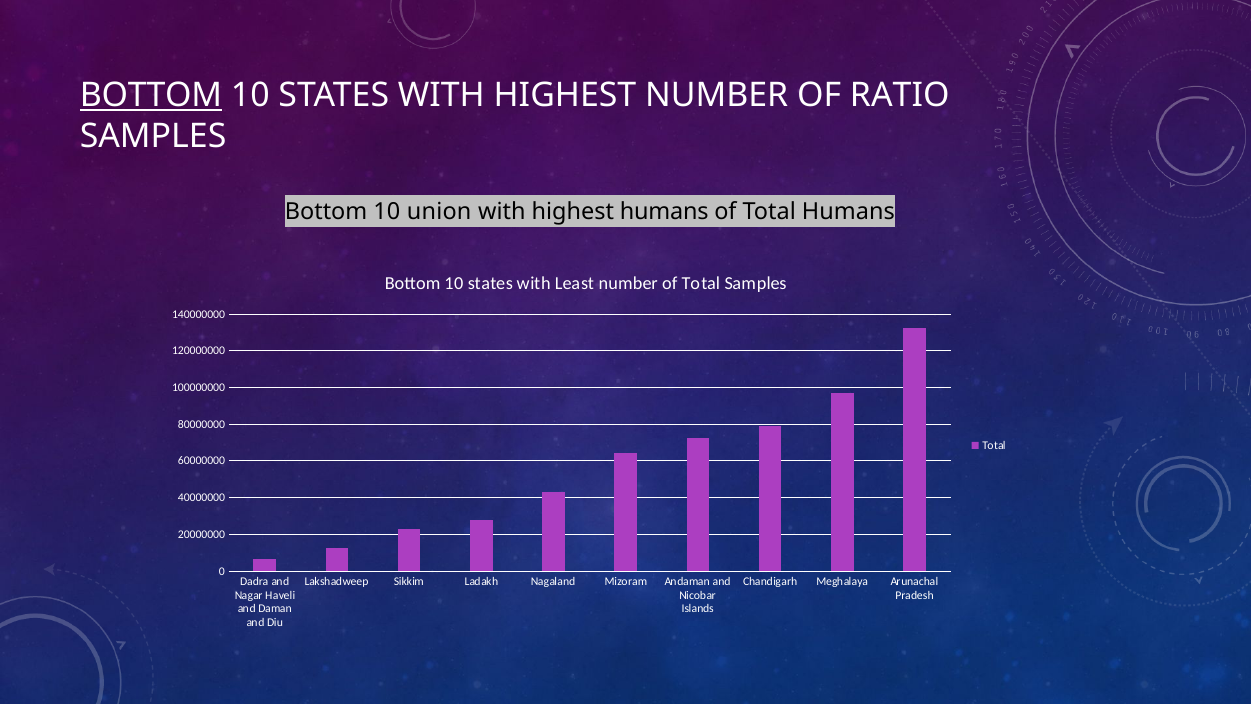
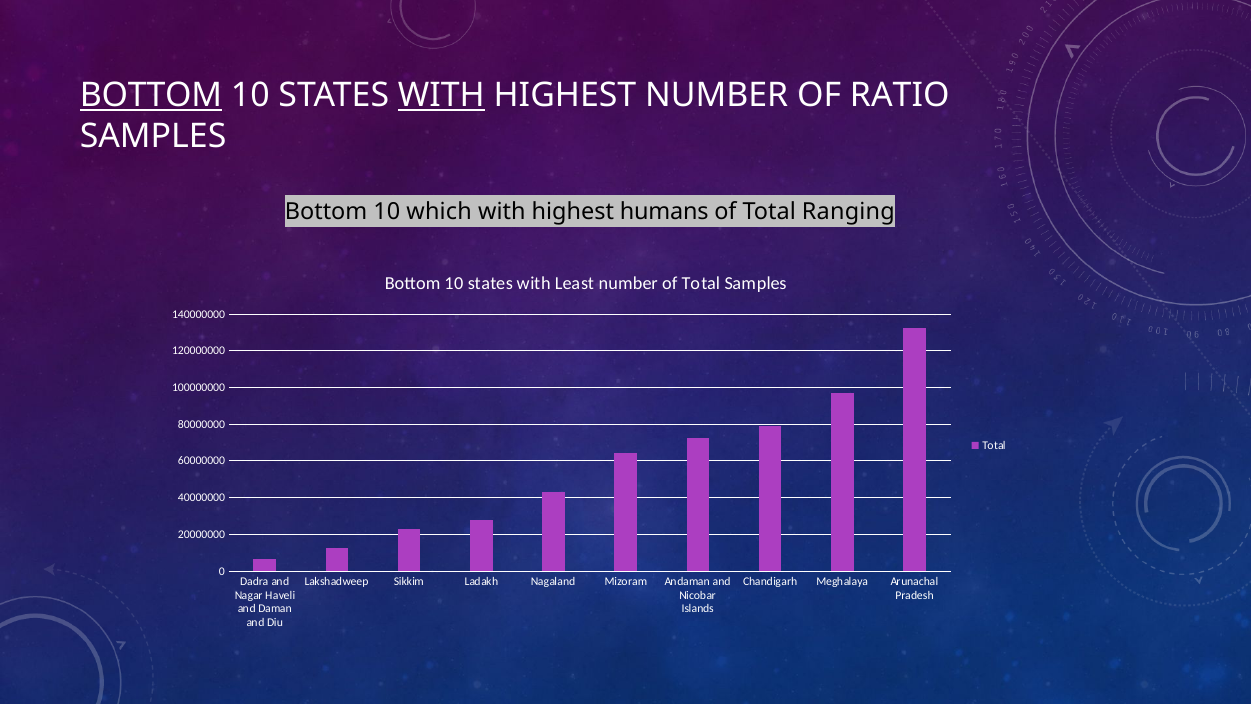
WITH underline: none -> present (441, 95)
union: union -> which (439, 212)
Total Humans: Humans -> Ranging (848, 212)
